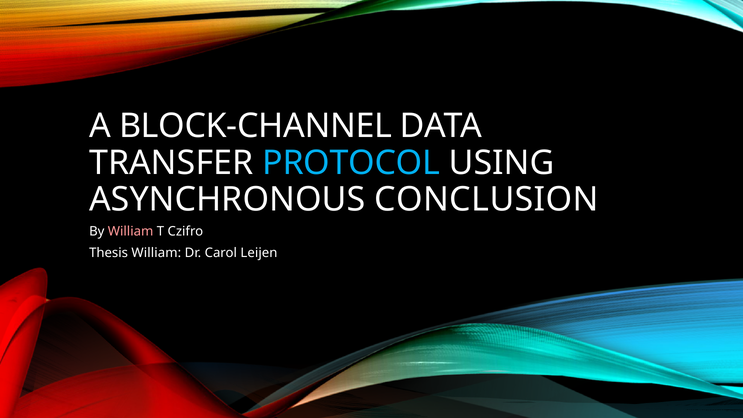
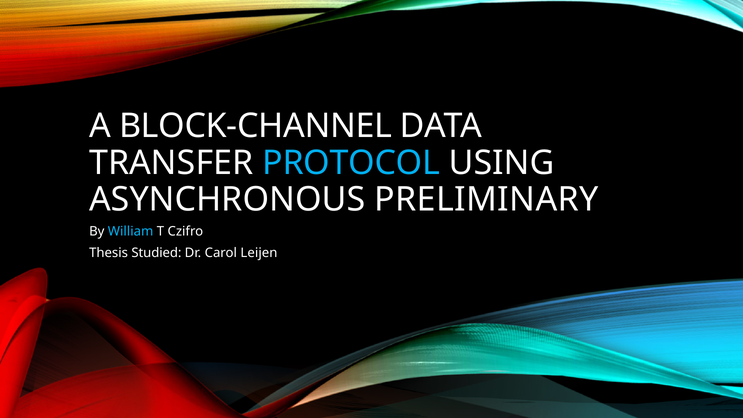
CONCLUSION: CONCLUSION -> PRELIMINARY (486, 200)
William colour: pink -> light blue (131, 231)
Thesis William: William -> Studied (156, 253)
